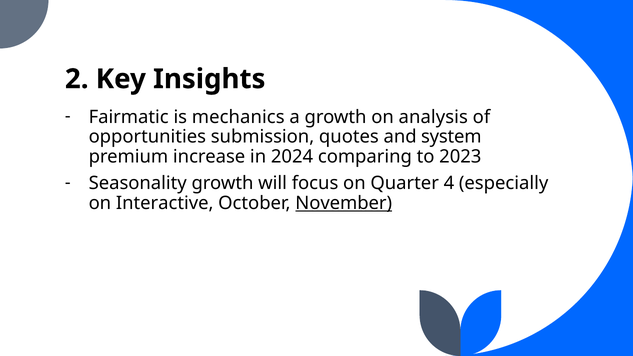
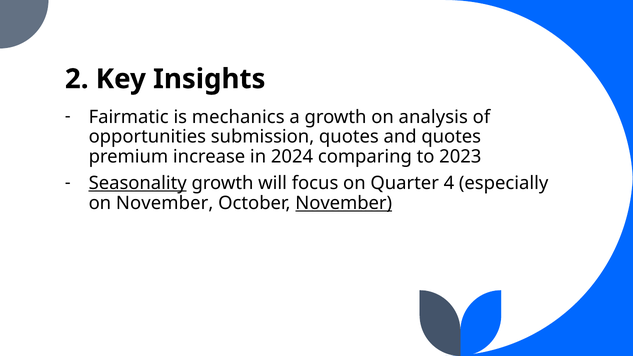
and system: system -> quotes (451, 137)
Seasonality underline: none -> present (138, 183)
on Interactive: Interactive -> November (165, 203)
